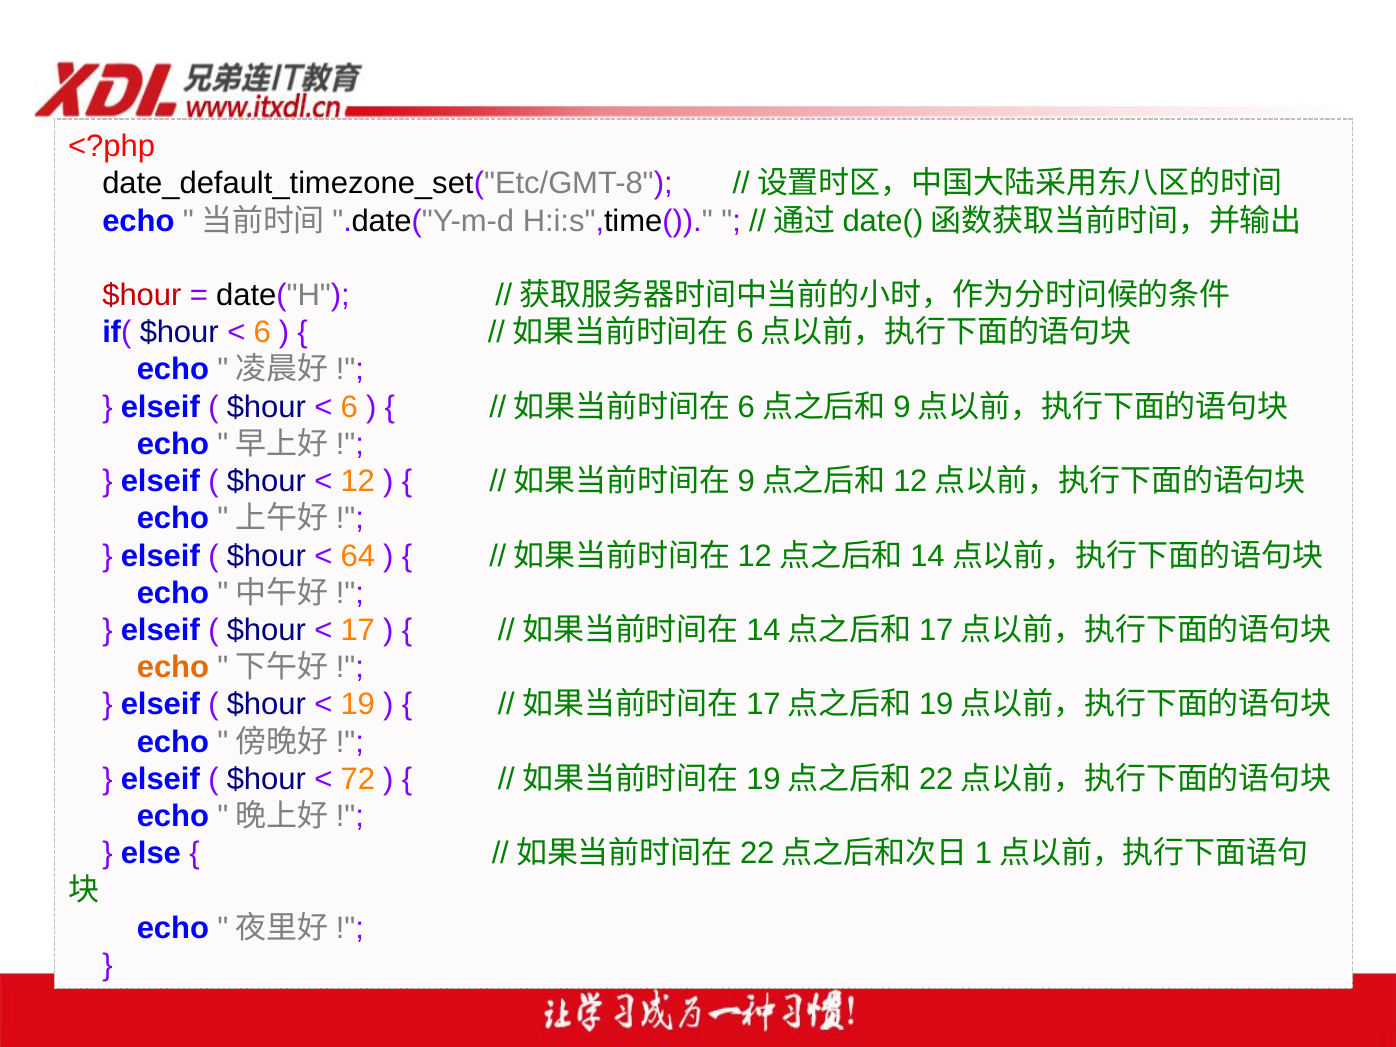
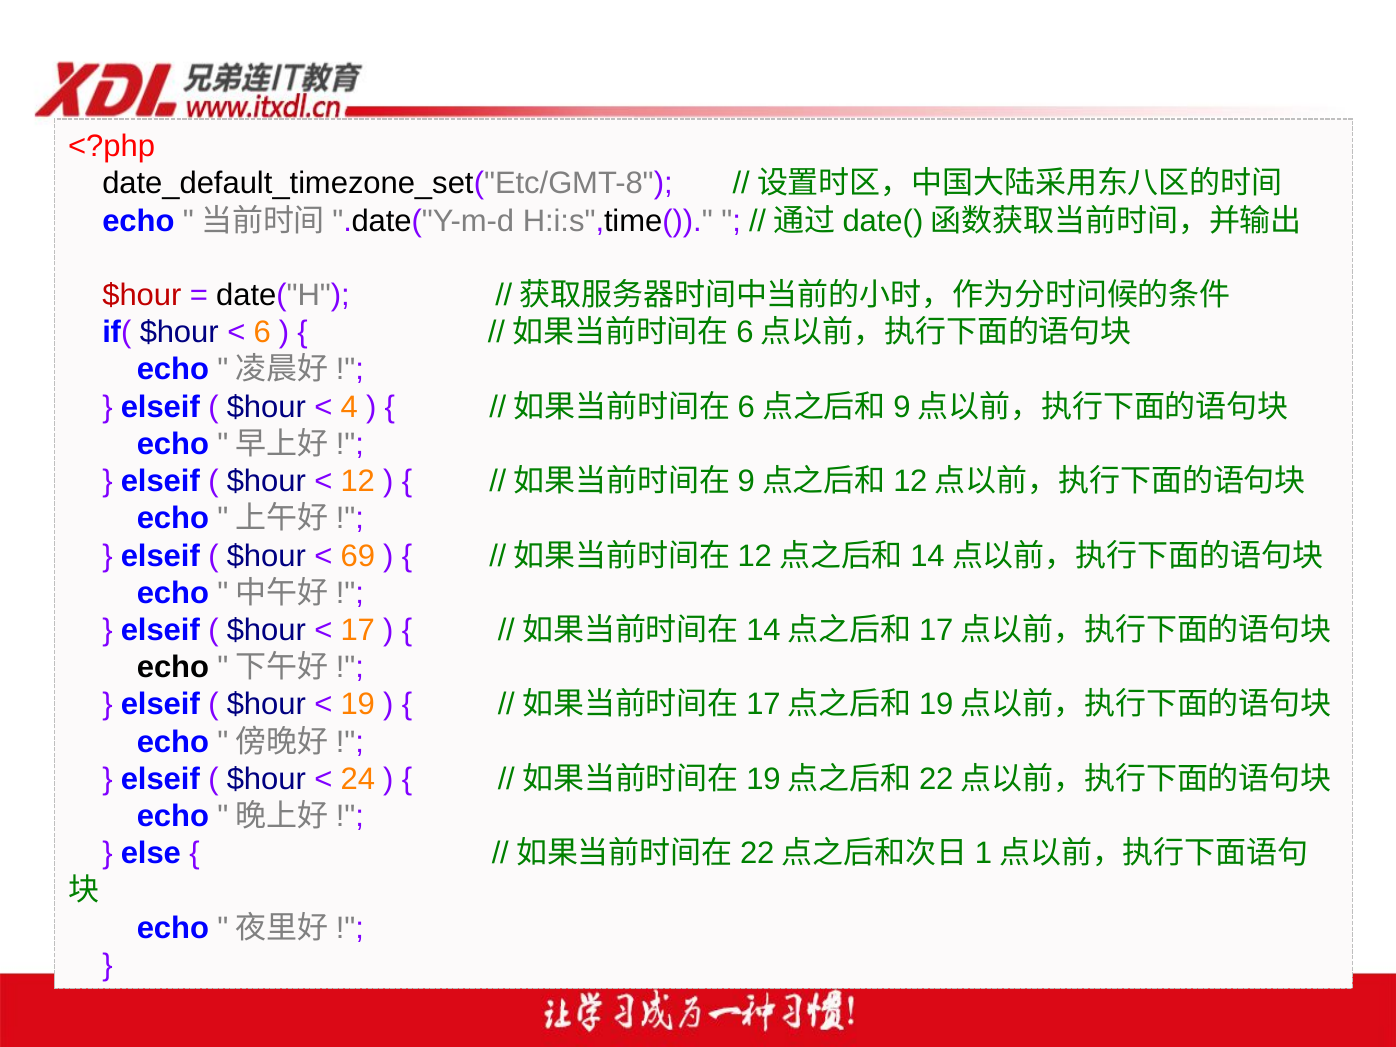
6: 6 -> 4 (349, 407)
64: 64 -> 69 (358, 556)
echo colour: orange -> black (173, 667)
72: 72 -> 24 (358, 779)
